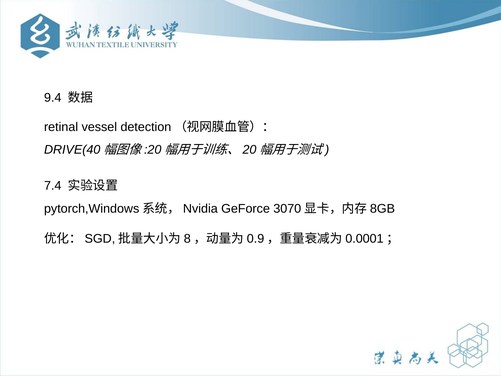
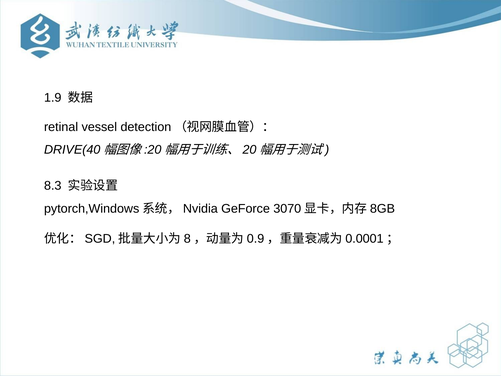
9.4: 9.4 -> 1.9 (53, 98)
7.4: 7.4 -> 8.3 (53, 186)
